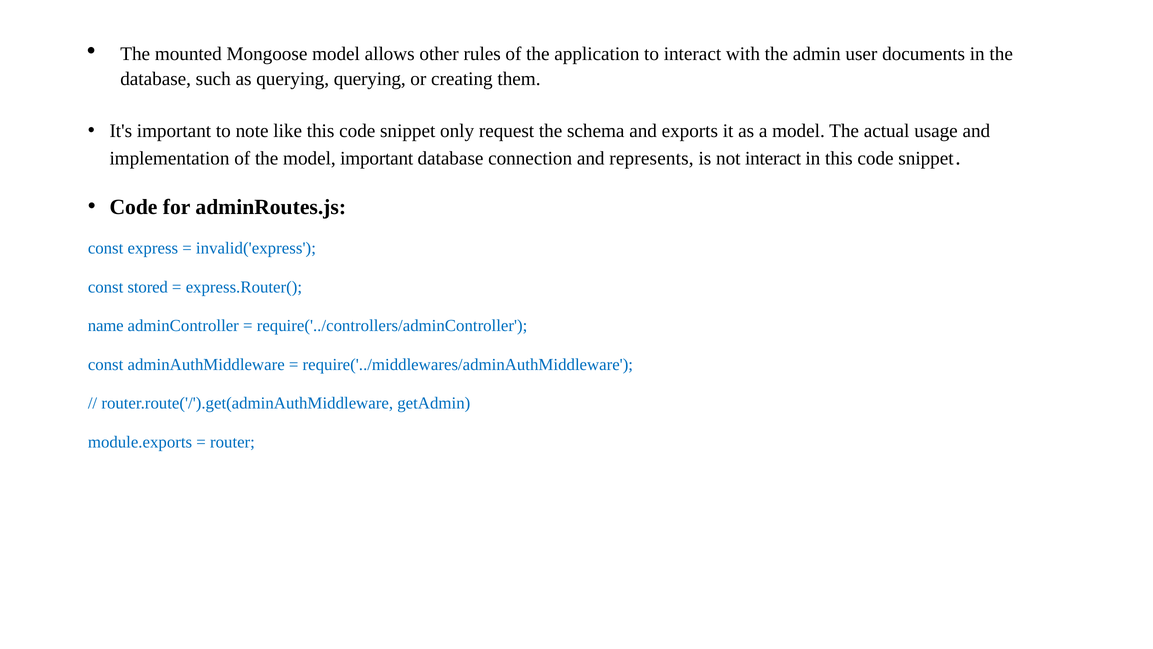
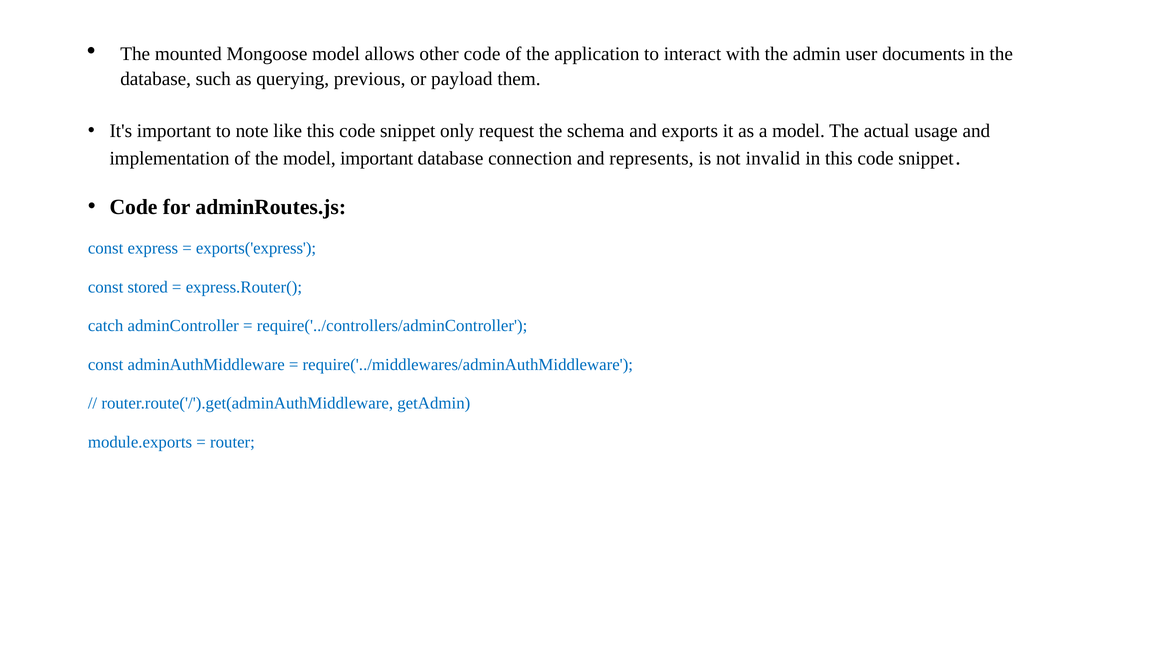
other rules: rules -> code (482, 54)
querying querying: querying -> previous (370, 79)
creating: creating -> payload (462, 79)
not interact: interact -> invalid (773, 158)
invalid('express: invalid('express -> exports('express (256, 248)
name: name -> catch (106, 326)
